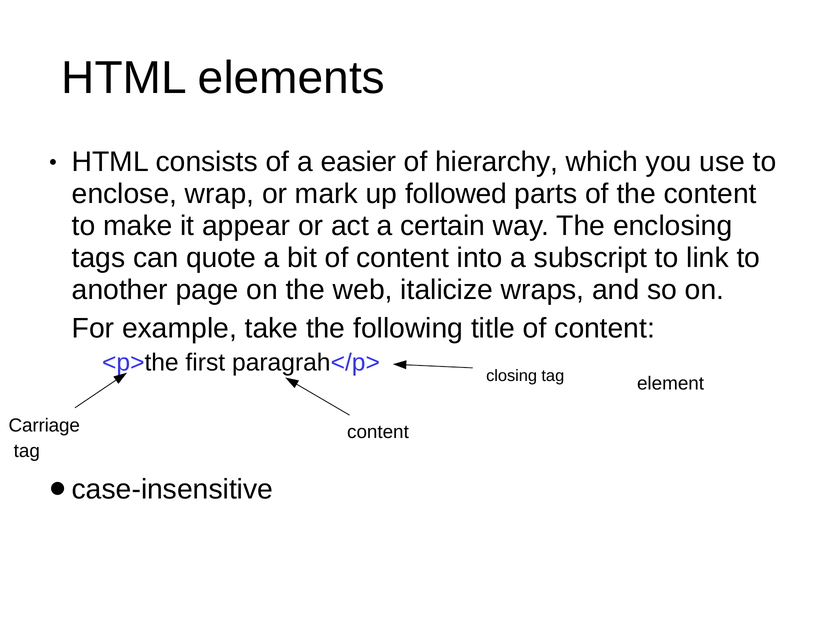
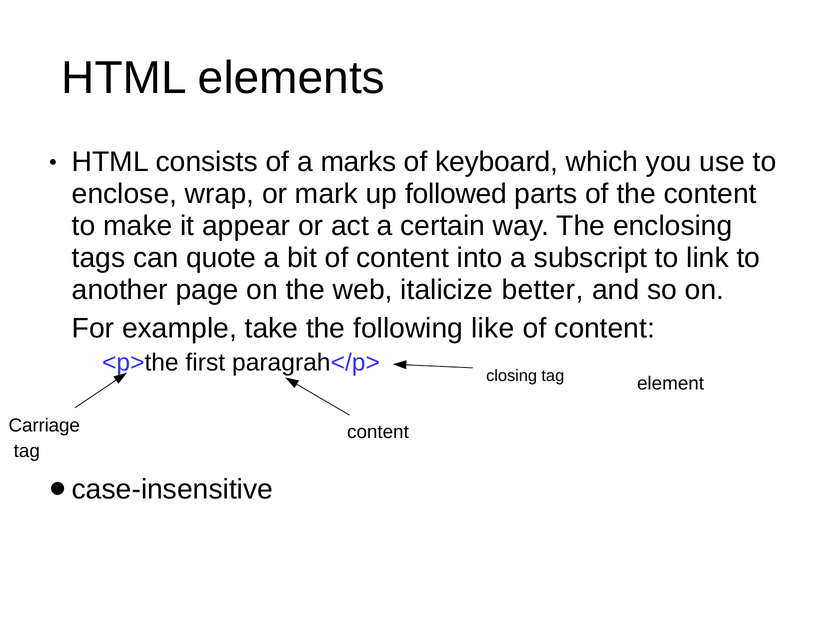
easier: easier -> marks (359, 162)
hierarchy: hierarchy -> keyboard (497, 162)
wraps: wraps -> better (542, 289)
title: title -> like (493, 328)
